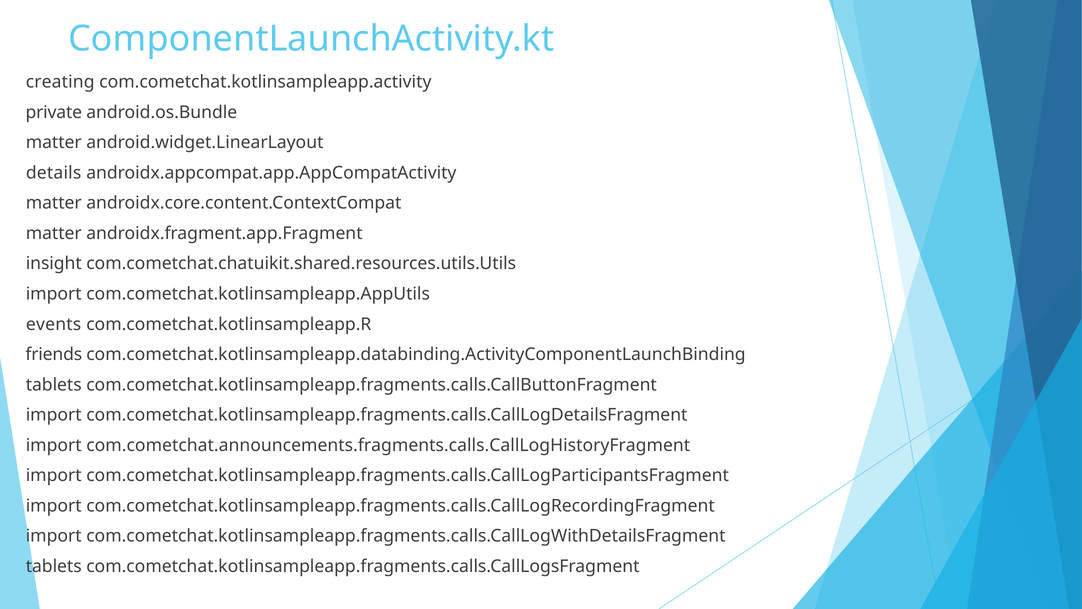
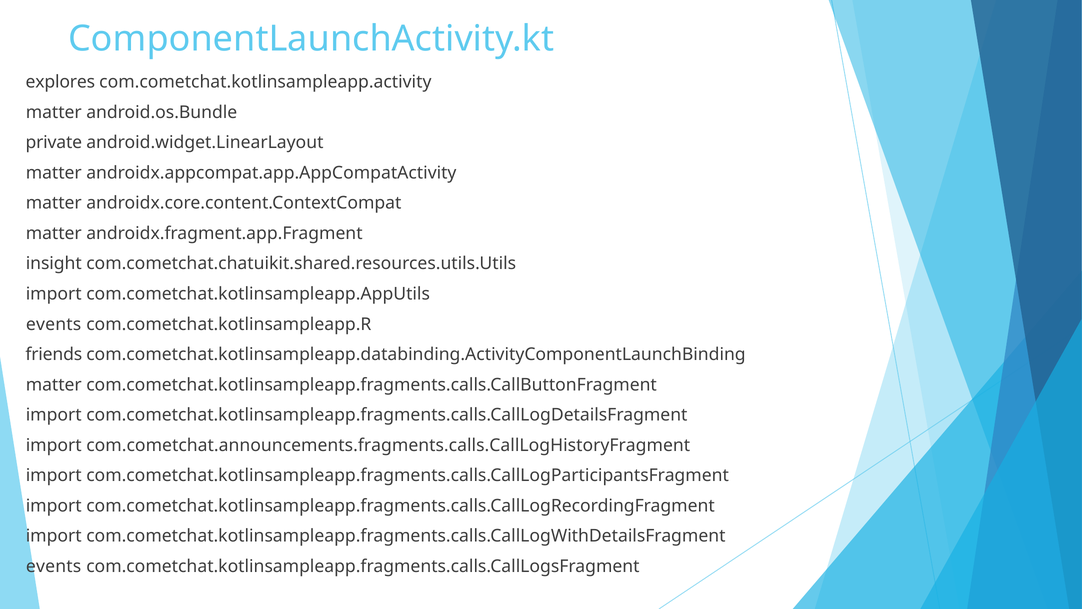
creating: creating -> explores (60, 82)
private: private -> matter (54, 112)
matter: matter -> private (54, 142)
details: details -> matter (54, 173)
tablets: tablets -> matter (54, 385)
tablets: tablets -> events (54, 566)
